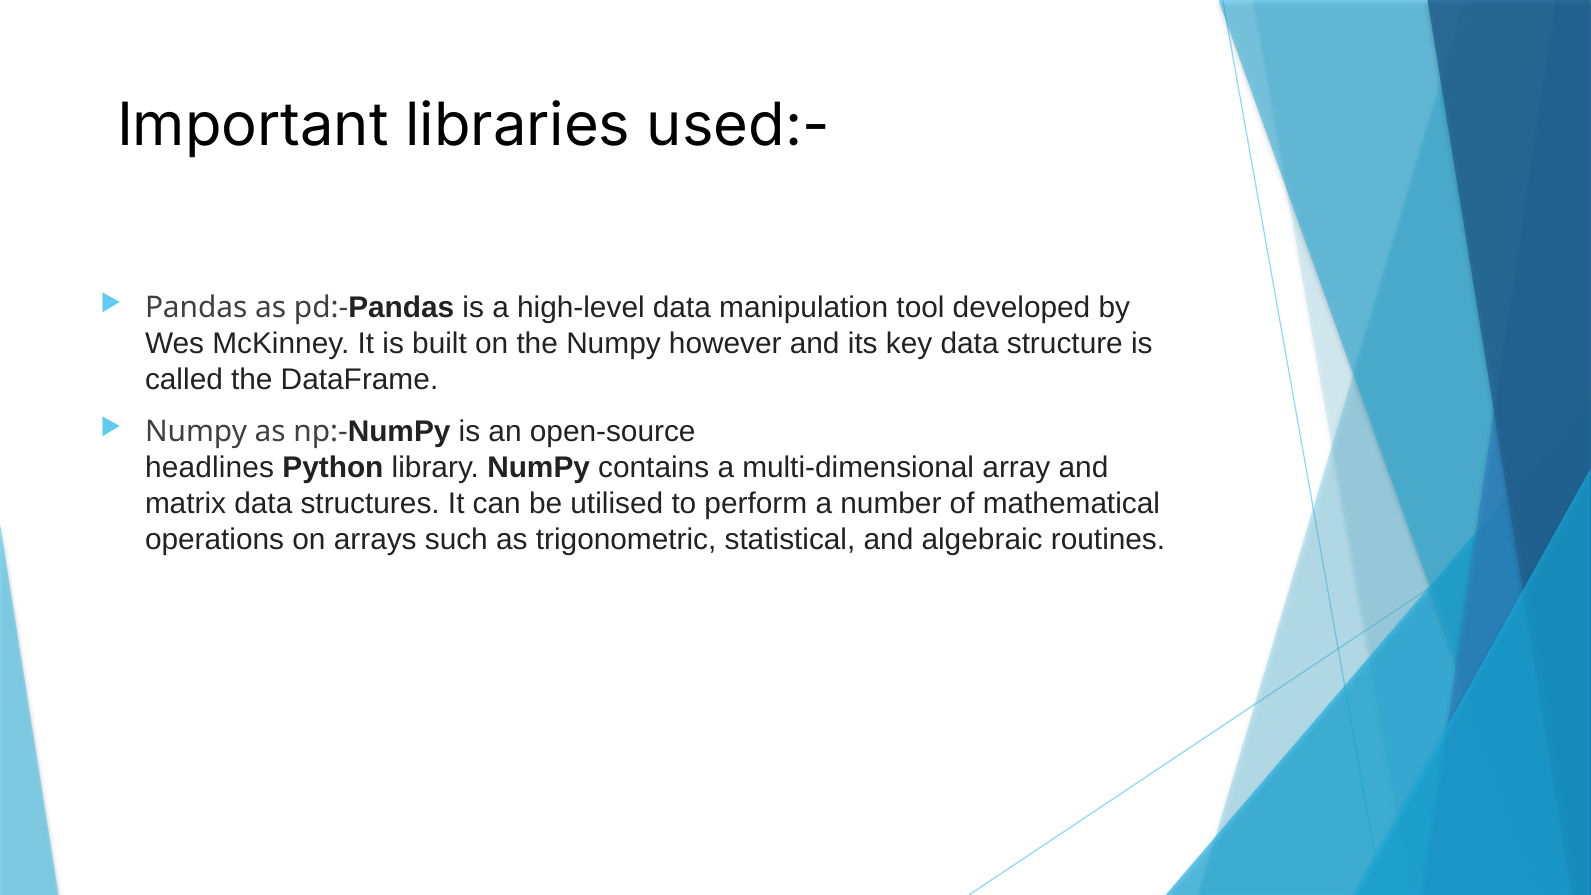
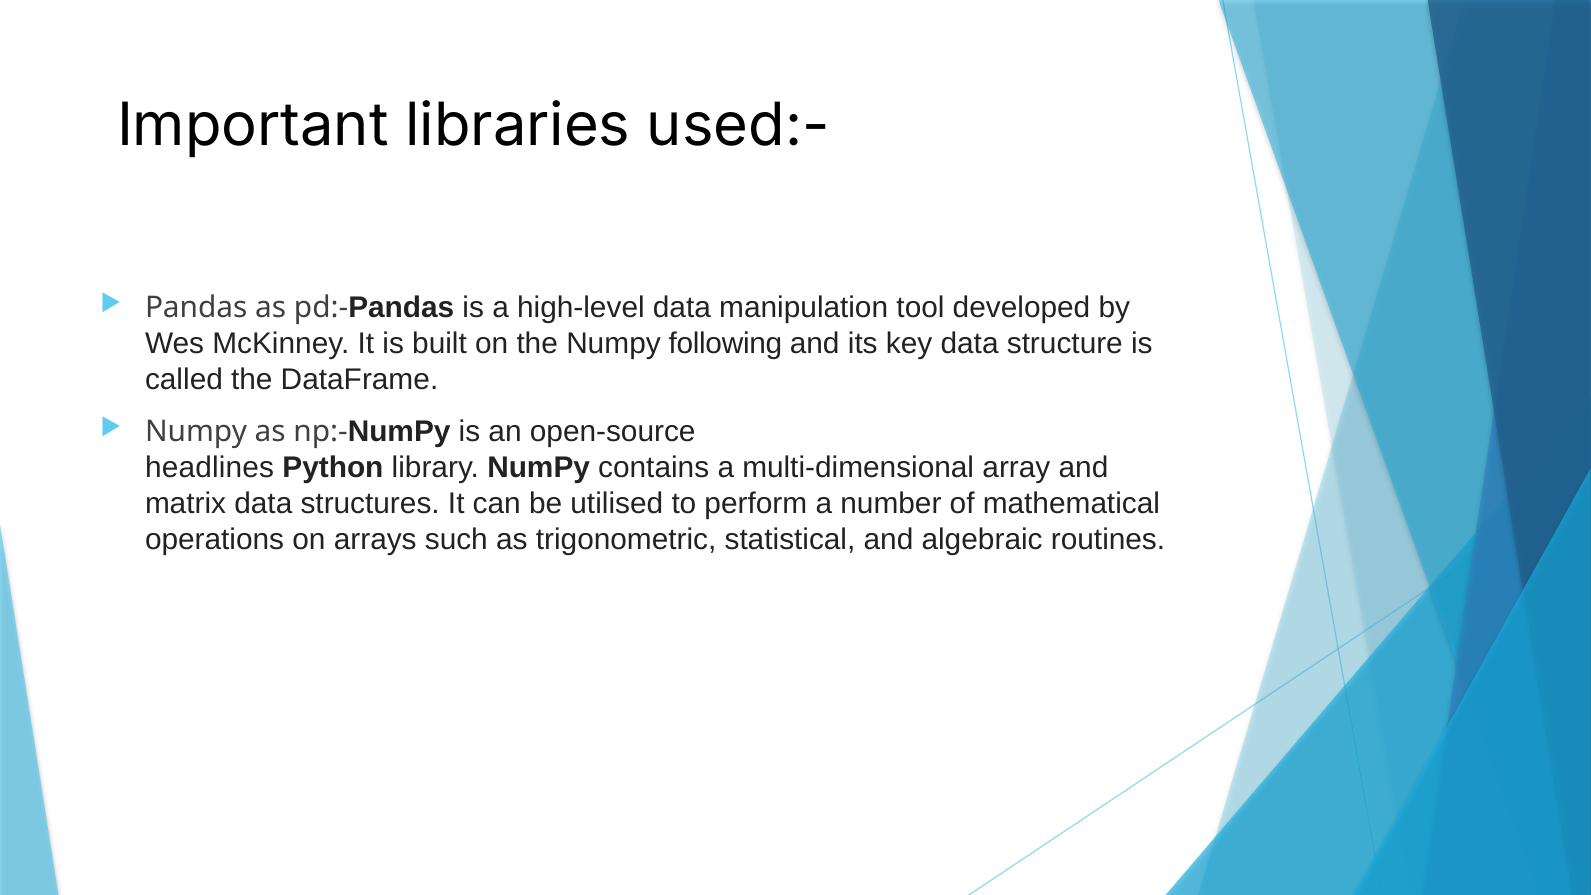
however: however -> following (725, 344)
